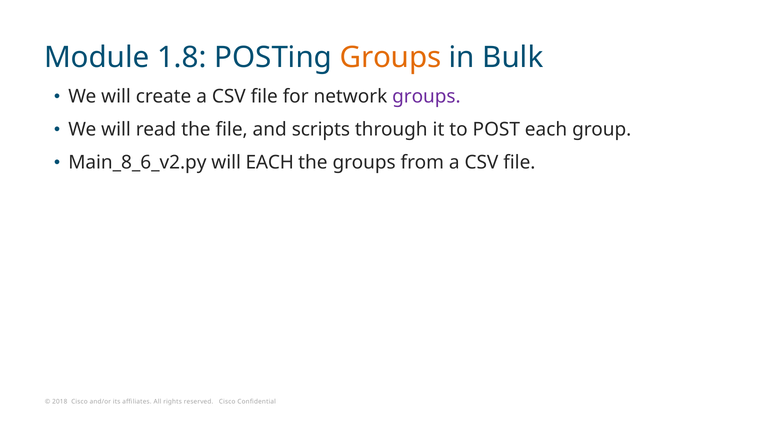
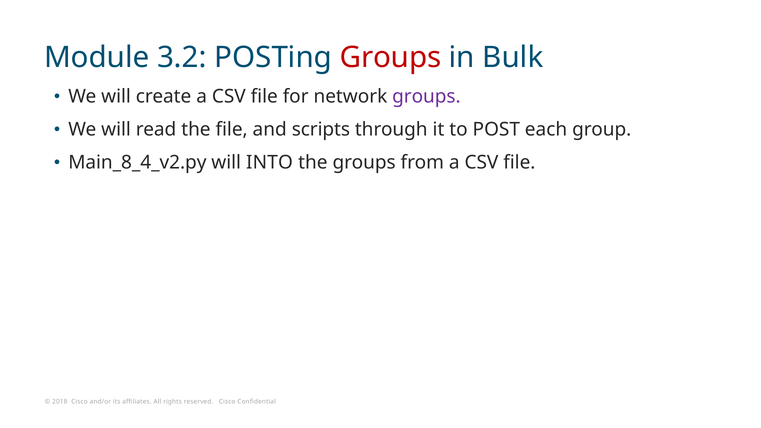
1.8: 1.8 -> 3.2 (182, 58)
Groups colour: orange -> red (391, 58)
Main_8_6_v2.py: Main_8_6_v2.py -> Main_8_4_v2.py (137, 162)
will EACH: EACH -> INTO (270, 162)
